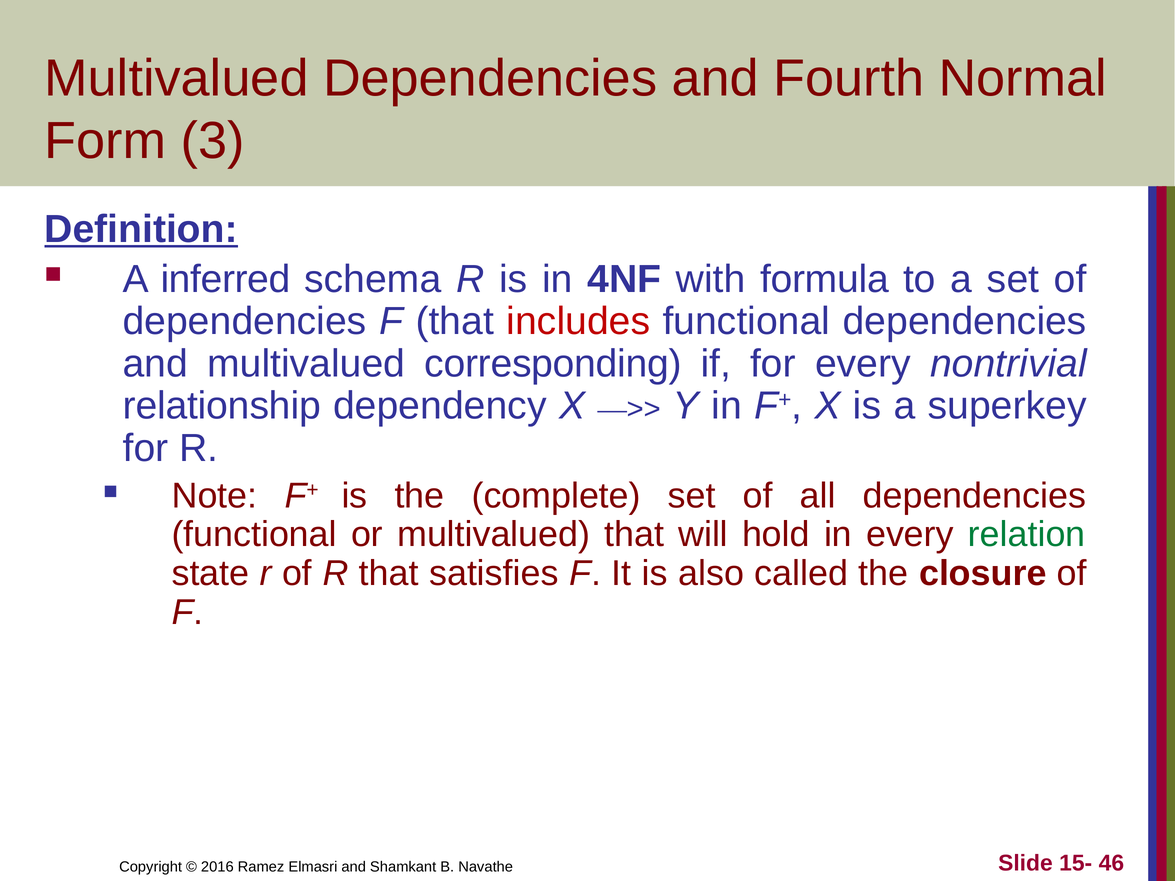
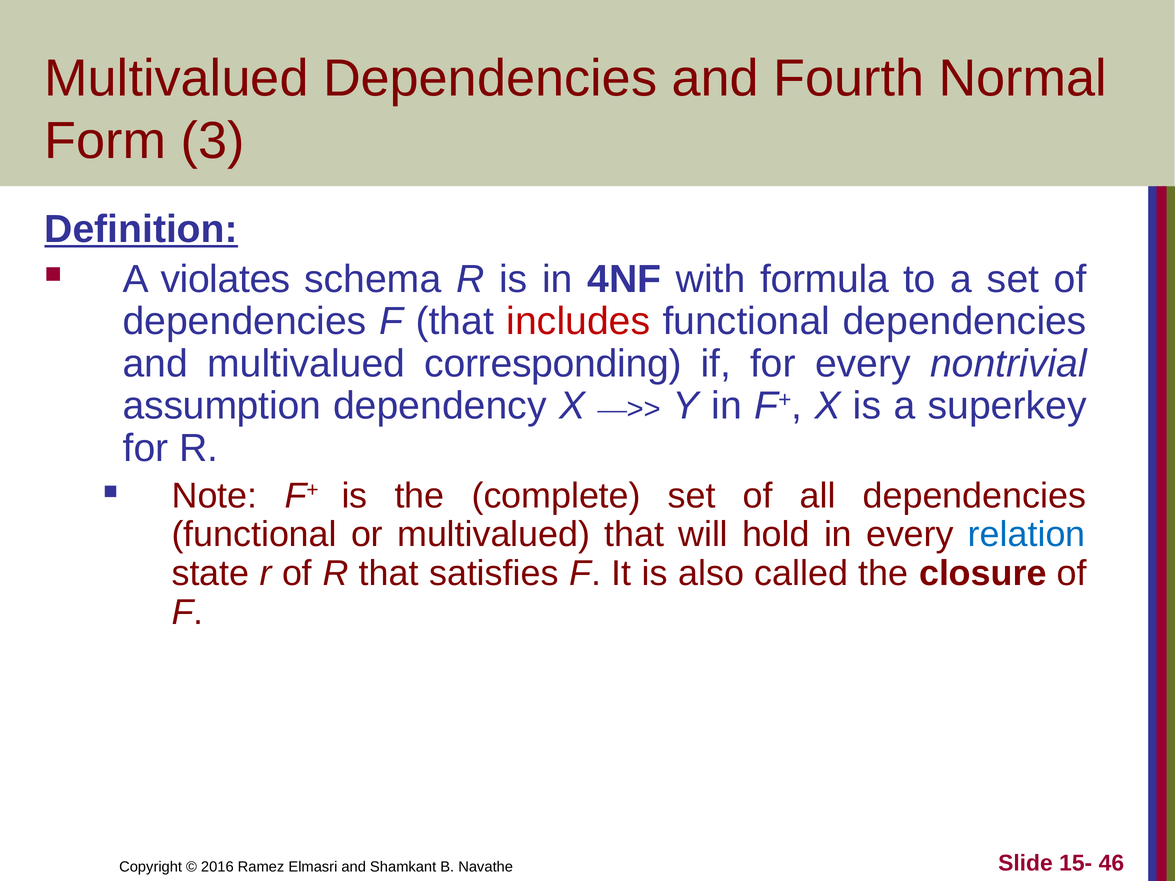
inferred: inferred -> violates (226, 279)
relationship: relationship -> assumption (222, 406)
relation colour: green -> blue (1027, 535)
